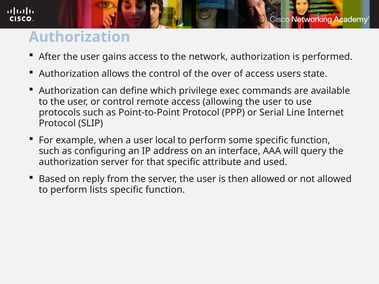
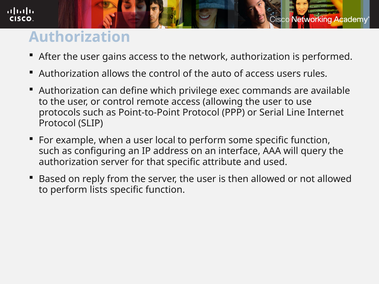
over: over -> auto (221, 74)
state: state -> rules (315, 74)
